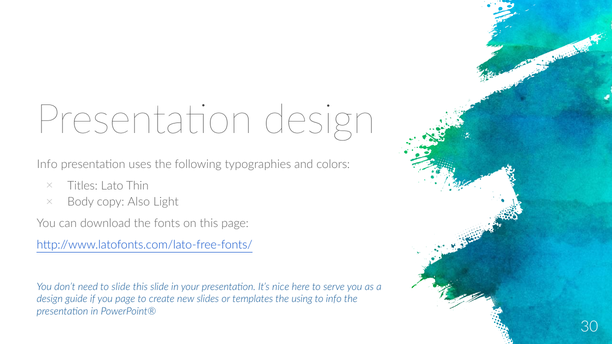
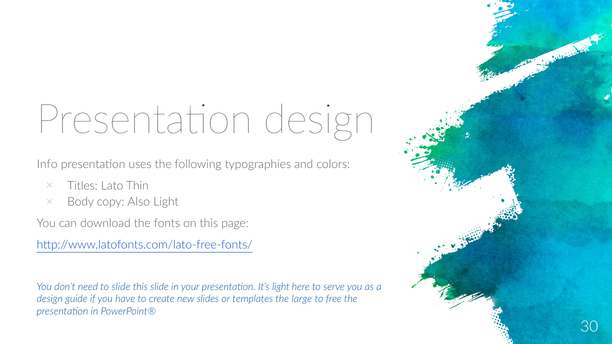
It’s nice: nice -> light (281, 287)
you page: page -> have (125, 299)
using: using -> large (302, 299)
to info: info -> free (334, 299)
